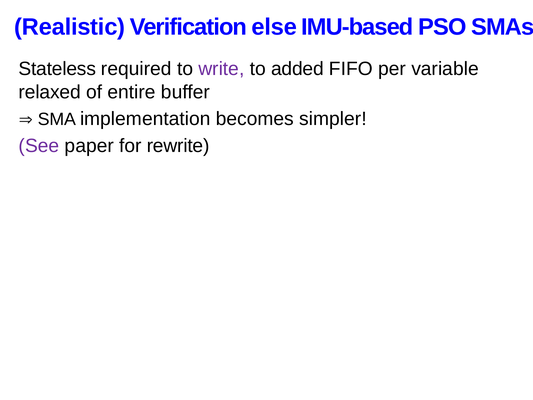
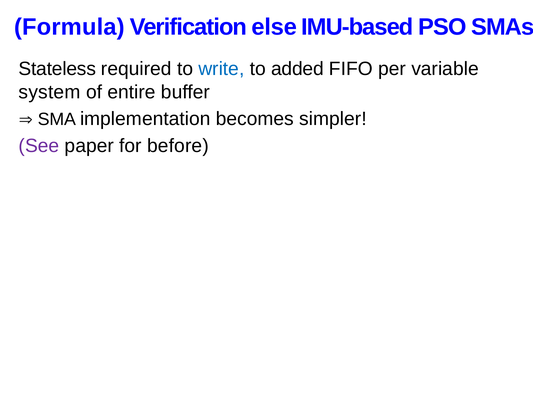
Realistic: Realistic -> Formula (69, 27)
write colour: purple -> blue (221, 69)
relaxed: relaxed -> system (50, 92)
rewrite: rewrite -> before (178, 146)
